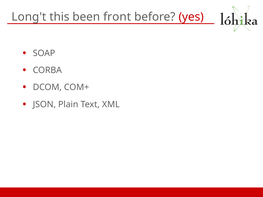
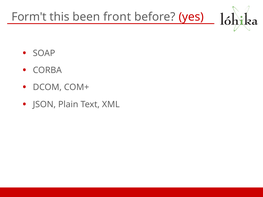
Long't: Long't -> Form't (29, 17)
